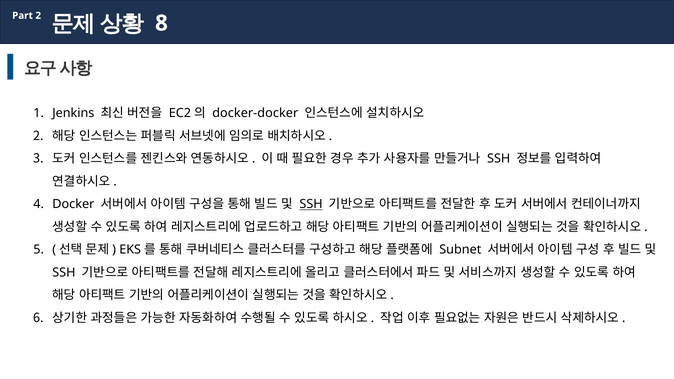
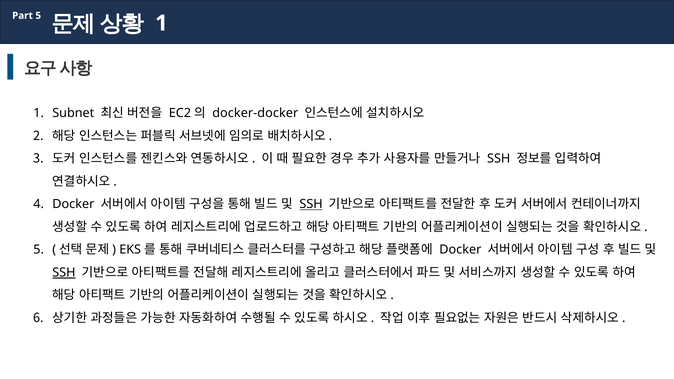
Part 2: 2 -> 5 (38, 16)
8: 8 -> 1 (161, 23)
Jenkins: Jenkins -> Subnet (73, 113)
Subnet: Subnet -> Docker (460, 250)
SSH underline: none -> present (64, 273)
